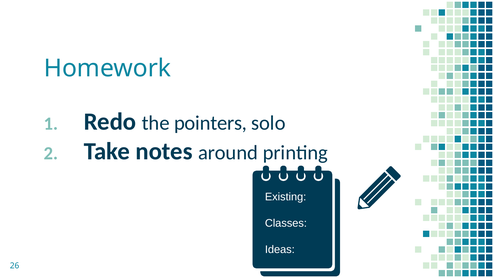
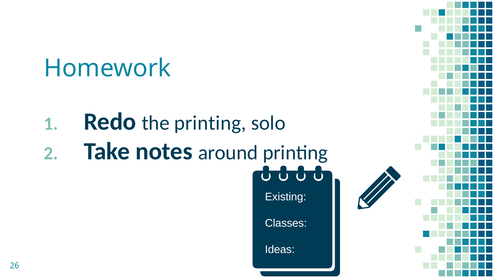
the pointers: pointers -> printing (210, 123)
